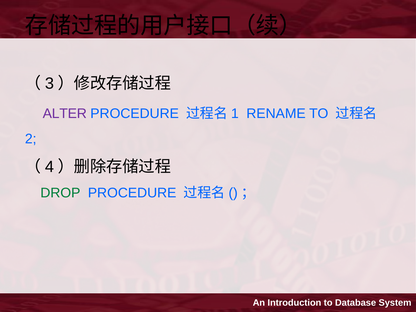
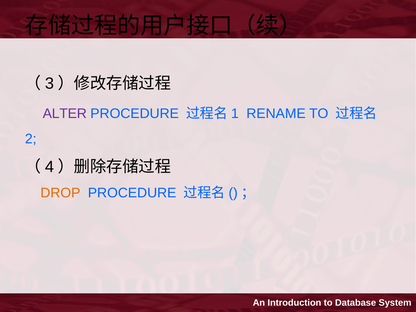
DROP colour: green -> orange (60, 193)
